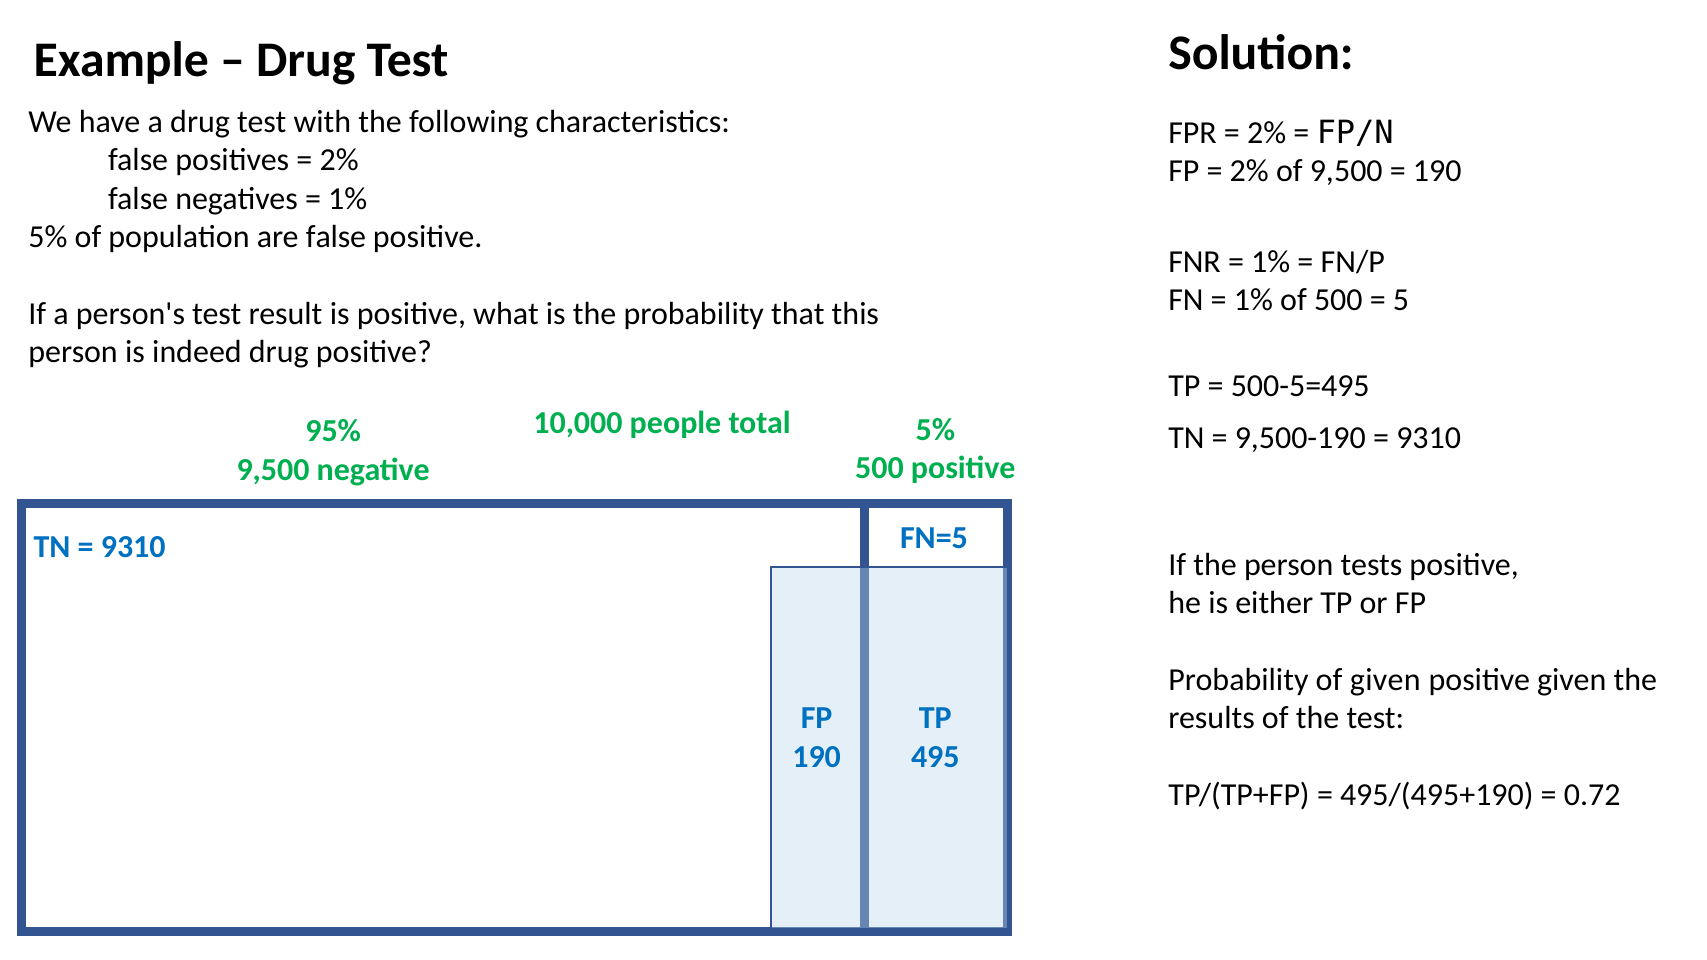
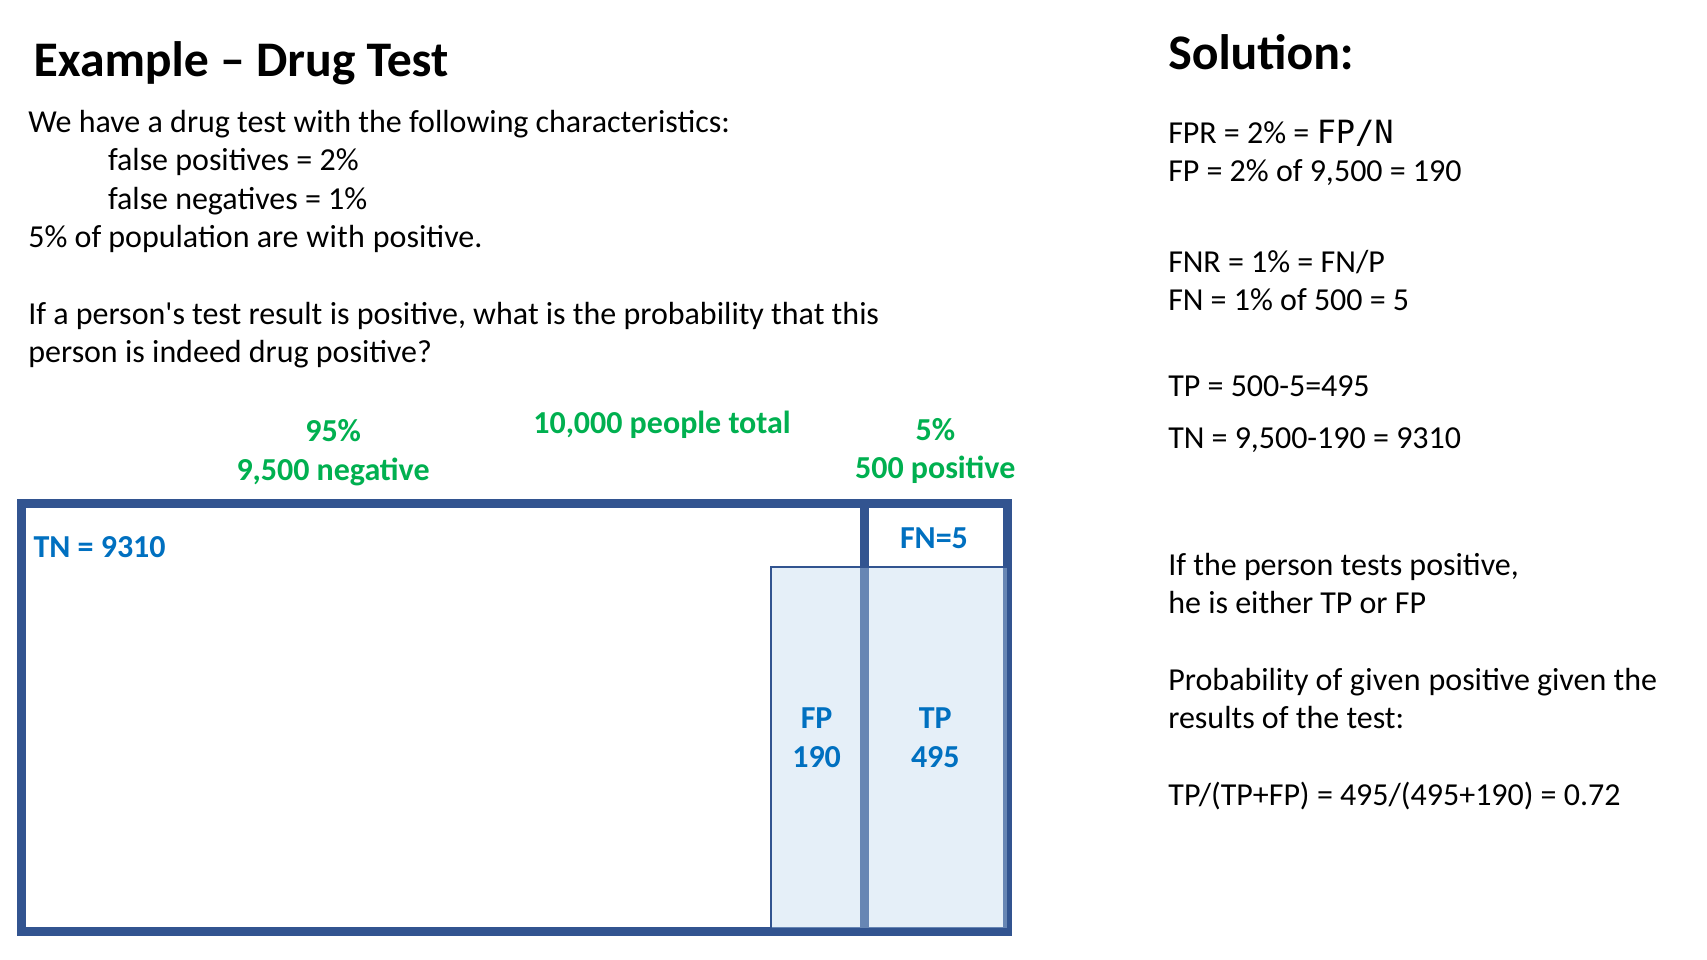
are false: false -> with (336, 237)
